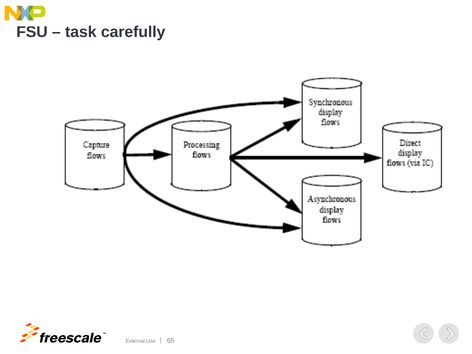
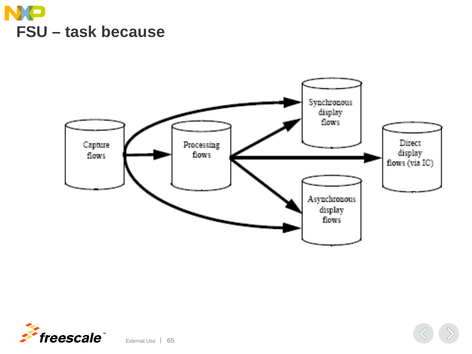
carefully: carefully -> because (133, 32)
